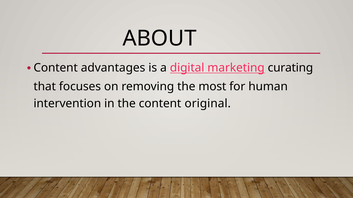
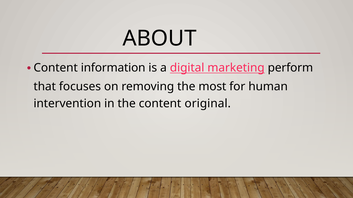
advantages: advantages -> information (113, 68)
curating: curating -> perform (290, 68)
